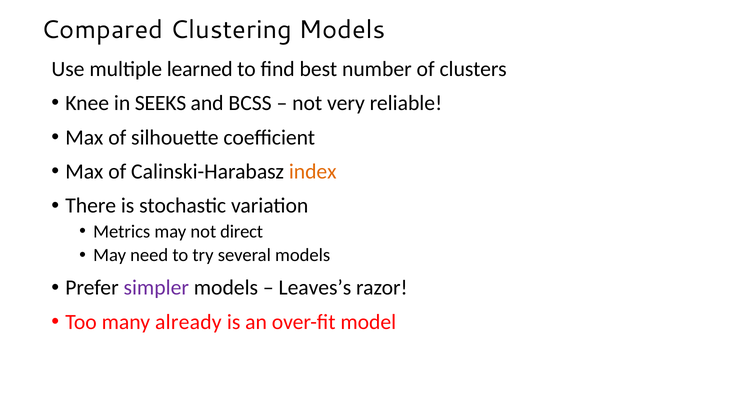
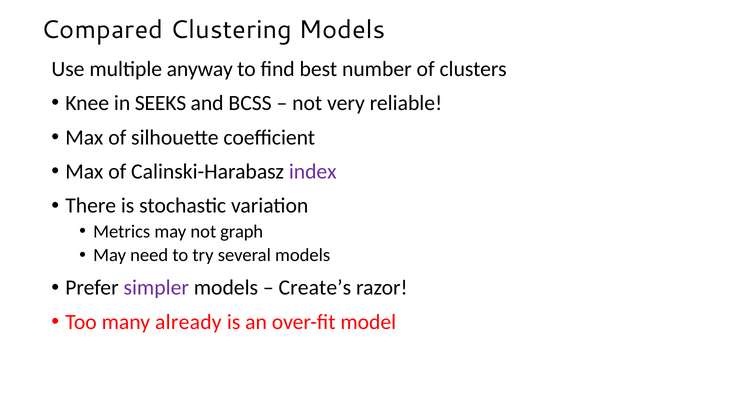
learned: learned -> anyway (200, 69)
index colour: orange -> purple (313, 172)
direct: direct -> graph (242, 231)
Leaves’s: Leaves’s -> Create’s (315, 288)
